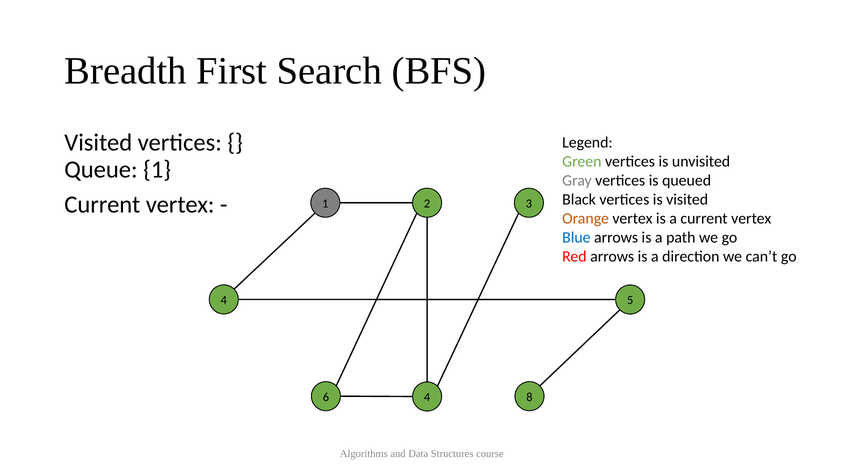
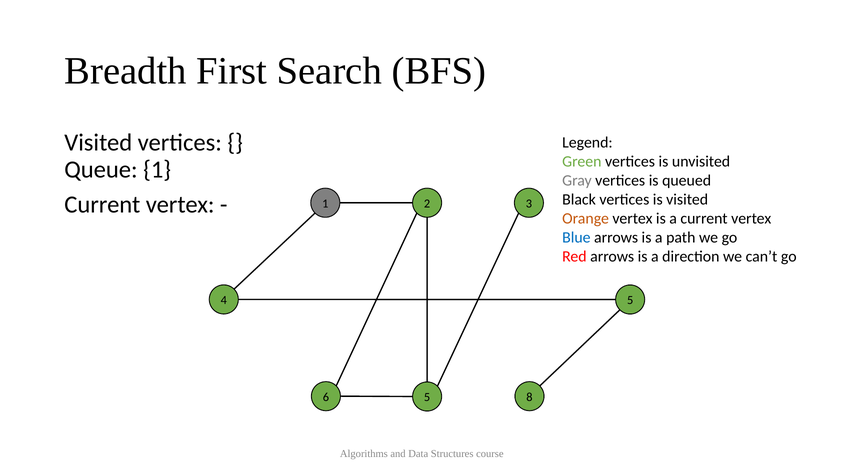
6 4: 4 -> 5 (427, 397)
